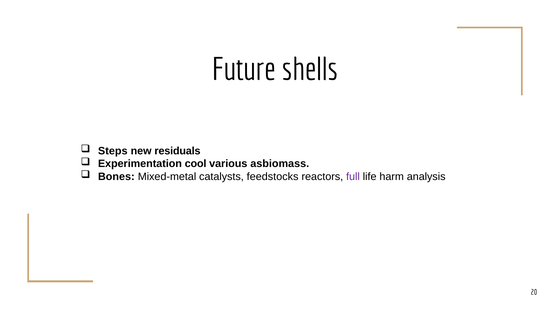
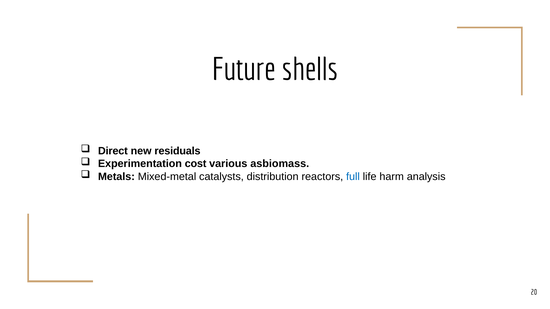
Steps: Steps -> Direct (113, 151)
cool: cool -> cost (196, 164)
Bones: Bones -> Metals (116, 177)
feedstocks: feedstocks -> distribution (273, 177)
full colour: purple -> blue (353, 177)
